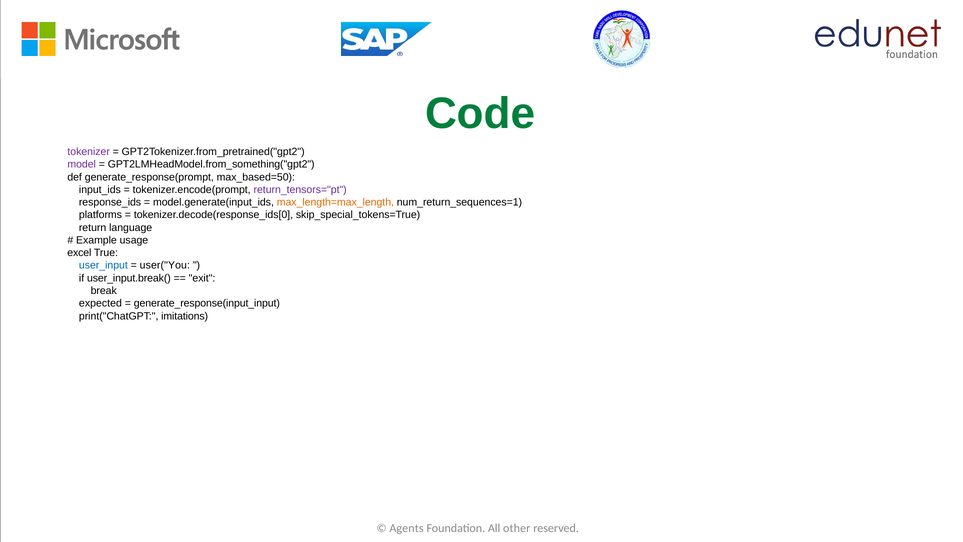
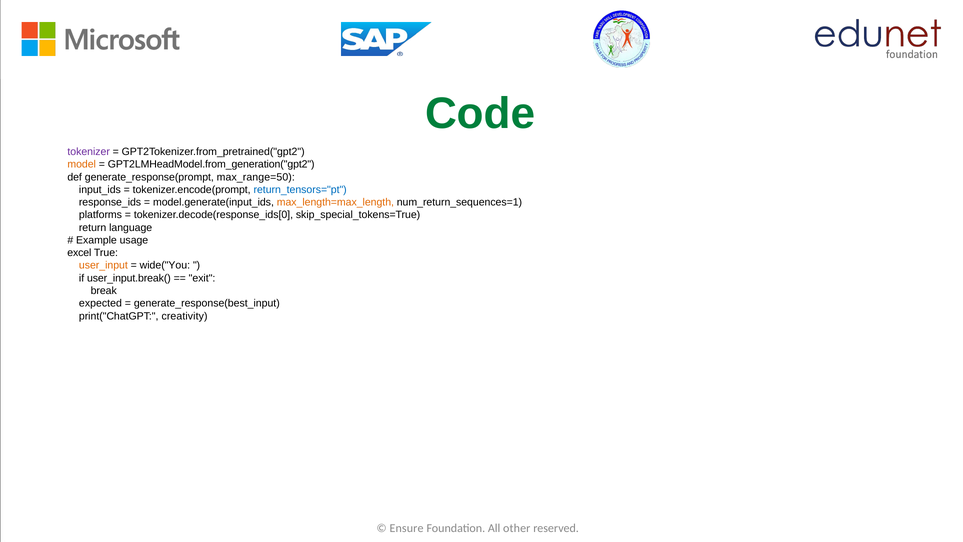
model colour: purple -> orange (82, 164)
GPT2LMHeadModel.from_something("gpt2: GPT2LMHeadModel.from_something("gpt2 -> GPT2LMHeadModel.from_generation("gpt2 (211, 164)
max_based=50: max_based=50 -> max_range=50 (256, 177)
return_tensors="pt colour: purple -> blue (300, 190)
user_input colour: blue -> orange (103, 265)
user("You: user("You -> wide("You (165, 265)
generate_response(input_input: generate_response(input_input -> generate_response(best_input (207, 303)
imitations: imitations -> creativity (185, 316)
Agents: Agents -> Ensure (407, 528)
